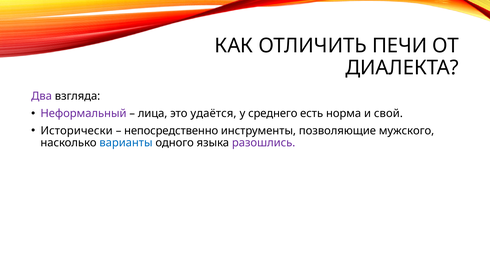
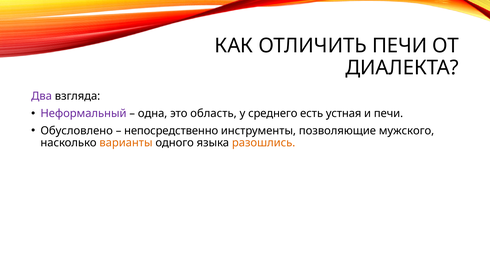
лица: лица -> одна (153, 113)
удаётся: удаётся -> область (214, 113)
норма: норма -> устная (344, 113)
и свой: свой -> печи (389, 113)
Исторически: Исторически -> Обусловлено (77, 130)
варианты colour: blue -> orange (126, 143)
разошлись colour: purple -> orange (264, 143)
